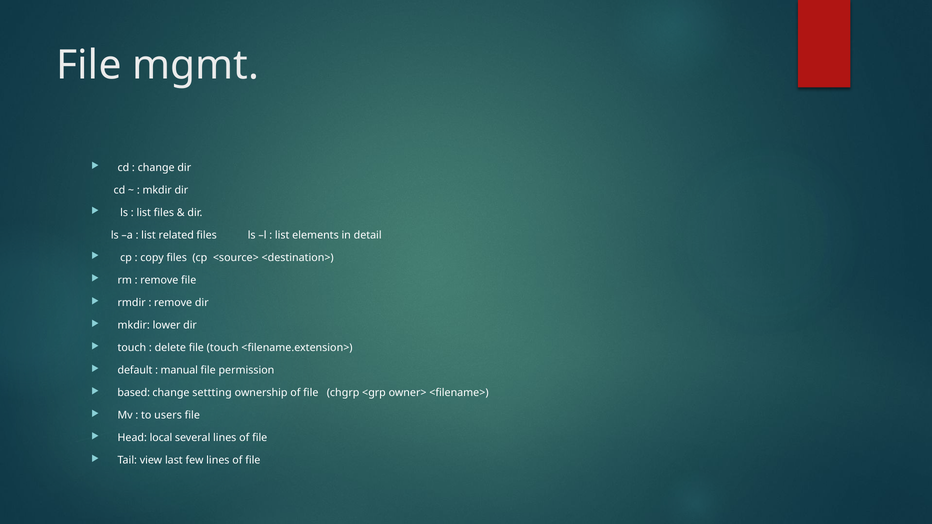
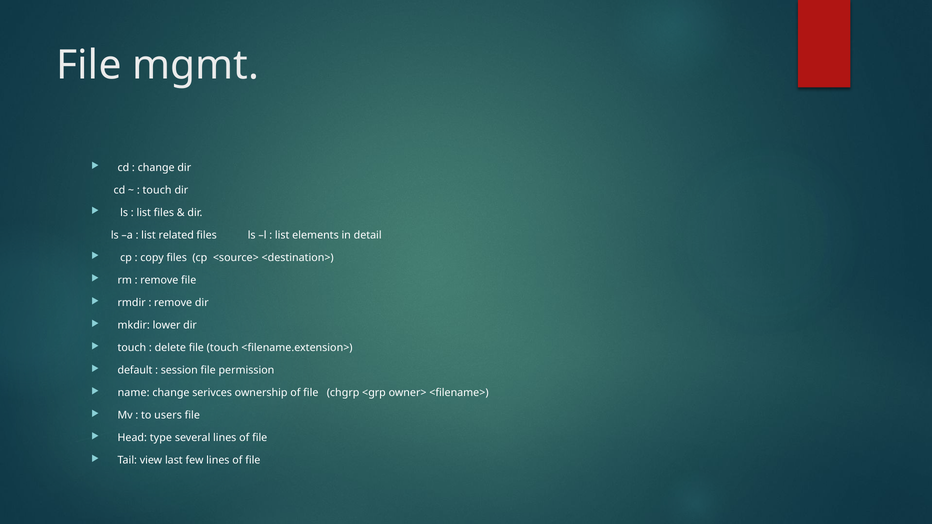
mkdir: mkdir -> touch (157, 190)
manual: manual -> session (179, 370)
based: based -> name (134, 393)
settting: settting -> serivces (212, 393)
local: local -> type (161, 438)
